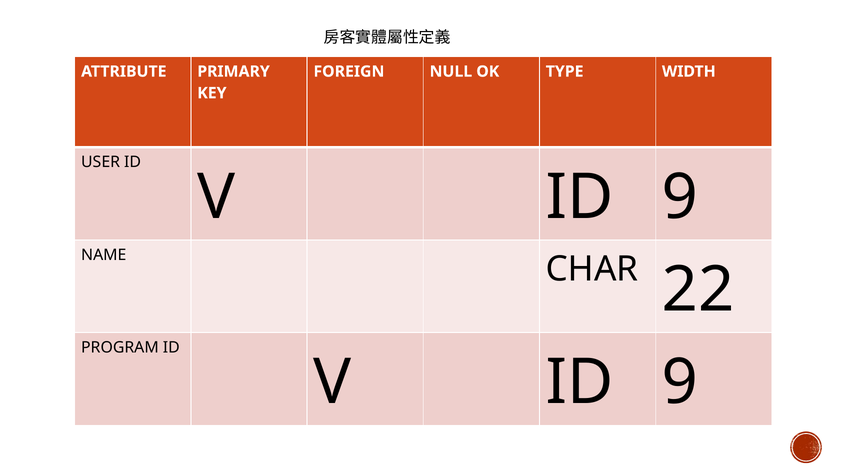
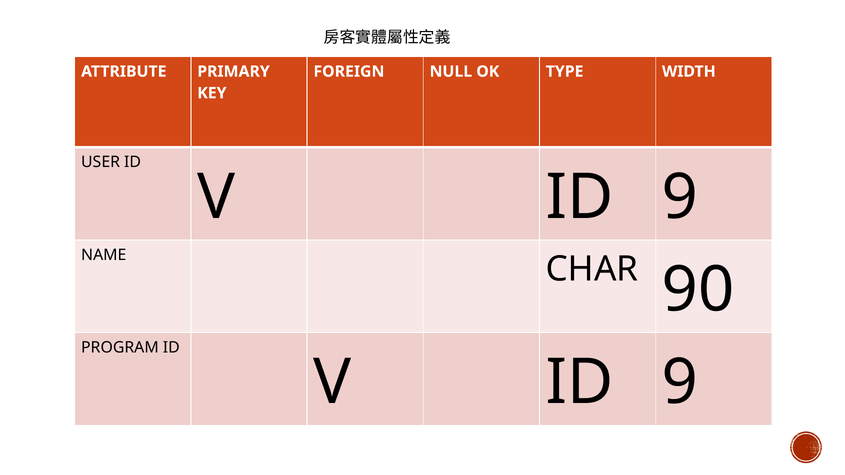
22: 22 -> 90 (698, 290)
